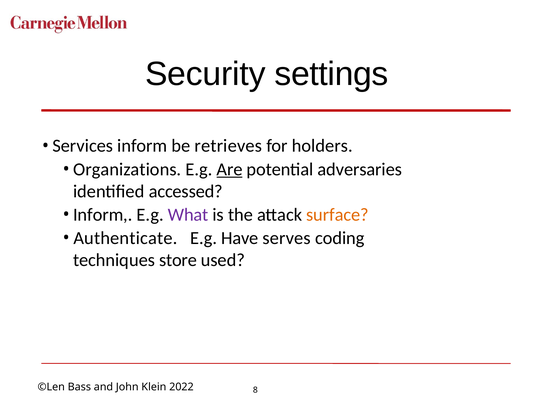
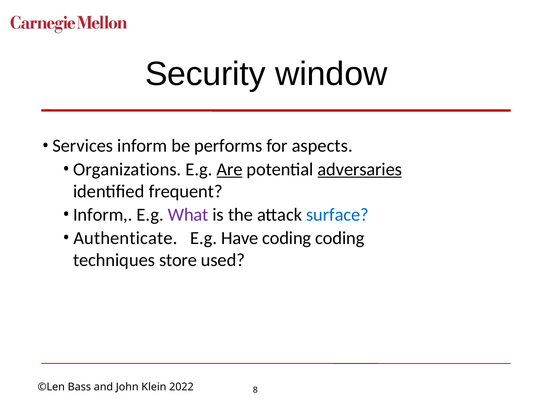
settings: settings -> window (331, 74)
retrieves: retrieves -> performs (228, 146)
holders: holders -> aspects (322, 146)
adversaries underline: none -> present (360, 169)
accessed: accessed -> frequent (186, 191)
surface colour: orange -> blue (337, 215)
Have serves: serves -> coding (287, 238)
